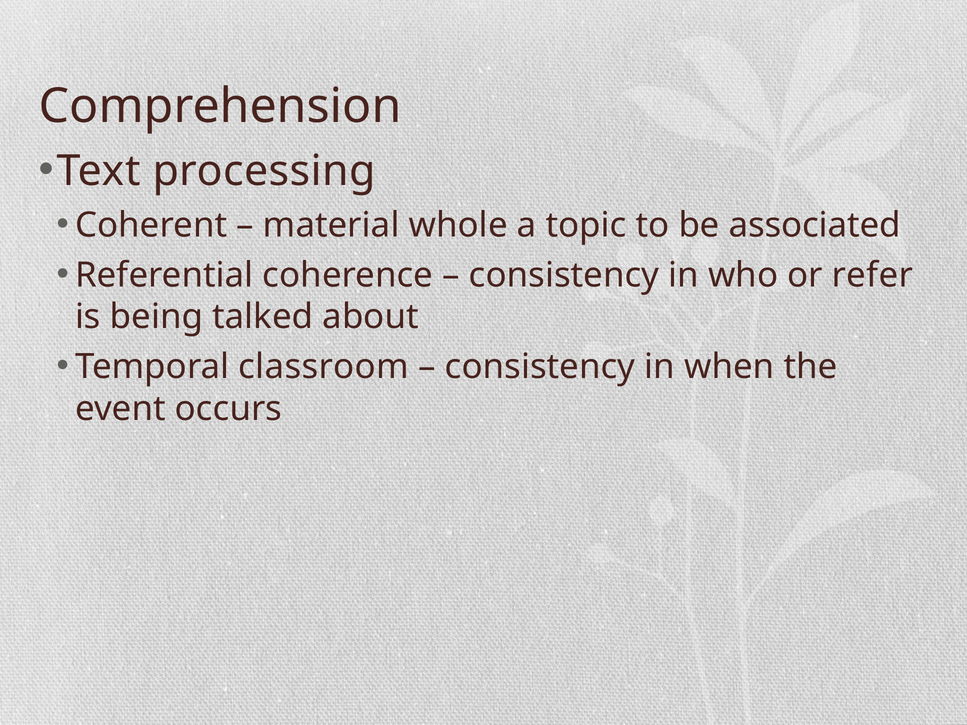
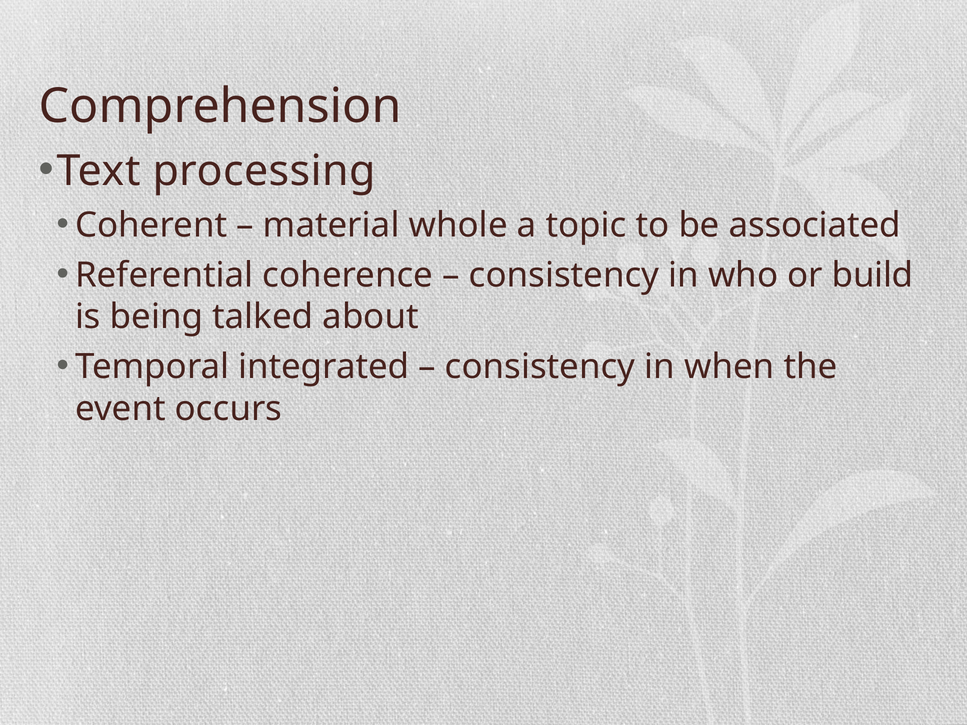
refer: refer -> build (873, 275)
classroom: classroom -> integrated (324, 367)
